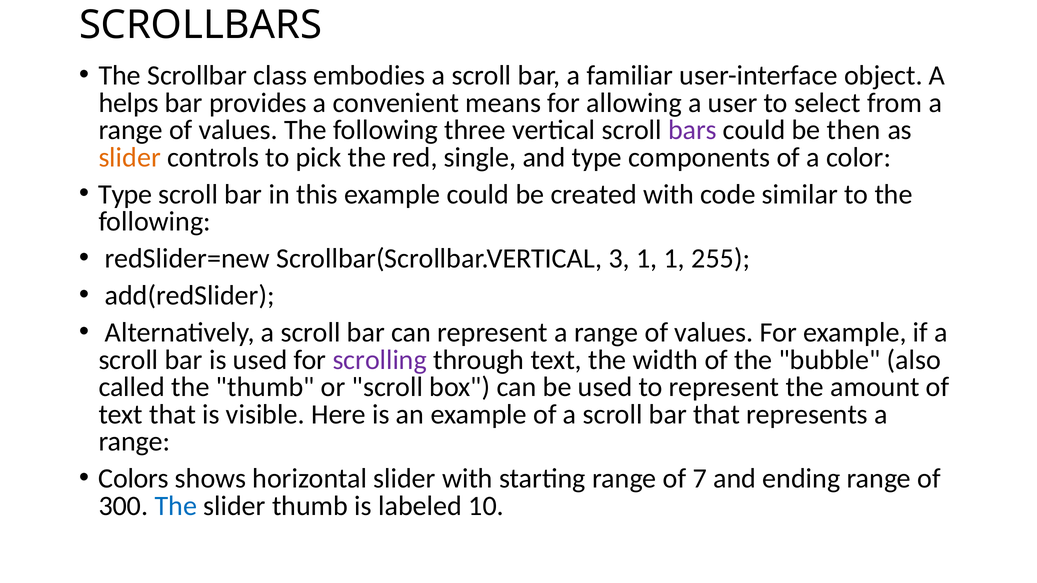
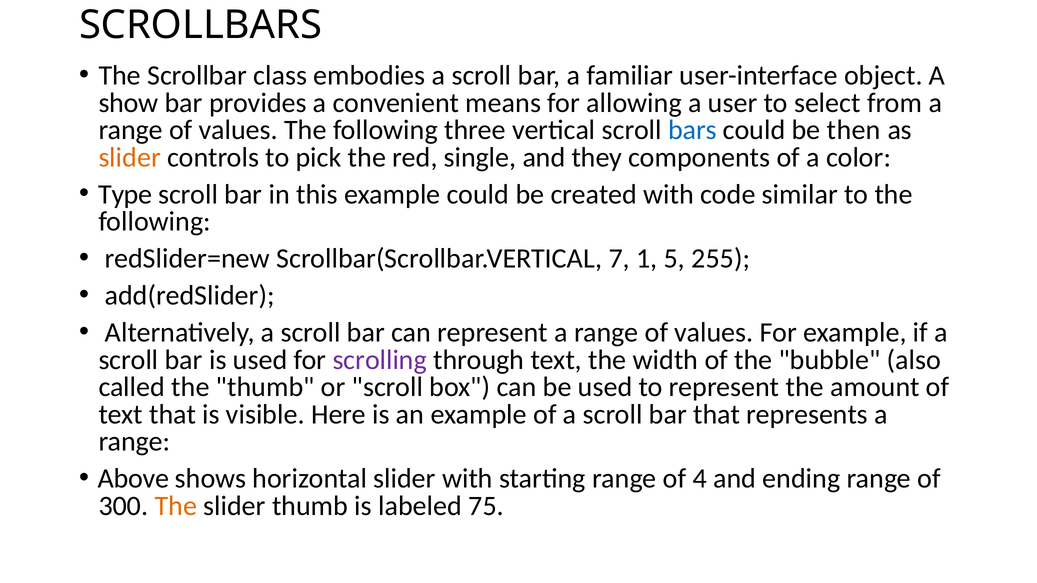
helps: helps -> show (129, 103)
bars colour: purple -> blue (692, 130)
and type: type -> they (597, 157)
3: 3 -> 7 (619, 259)
1 1: 1 -> 5 (674, 259)
Colors: Colors -> Above (134, 479)
7: 7 -> 4 (700, 479)
The colour: blue -> orange (176, 506)
10: 10 -> 75 (486, 506)
